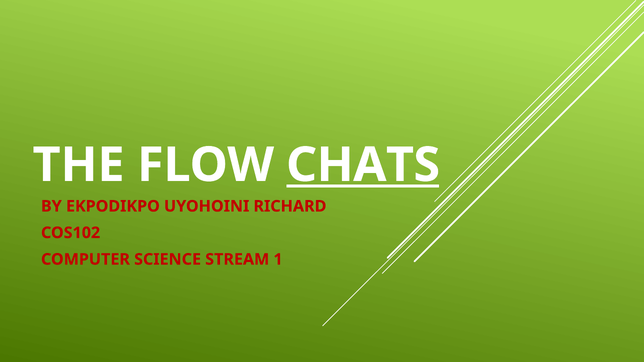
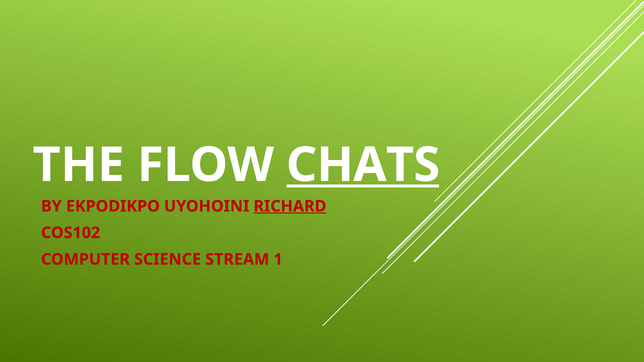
RICHARD underline: none -> present (290, 206)
